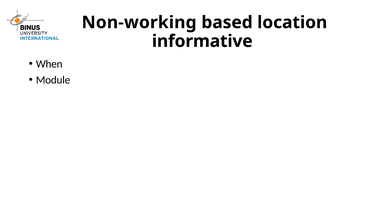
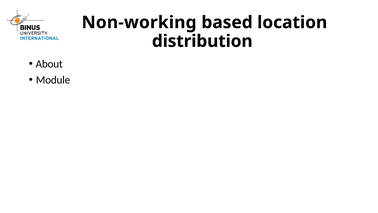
informative: informative -> distribution (202, 41)
When: When -> About (49, 64)
